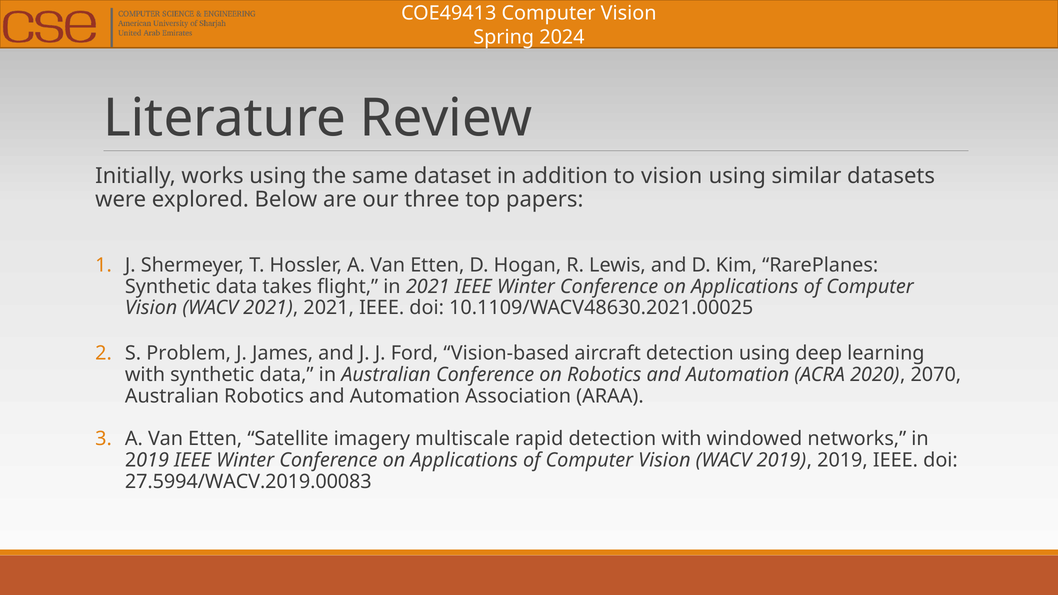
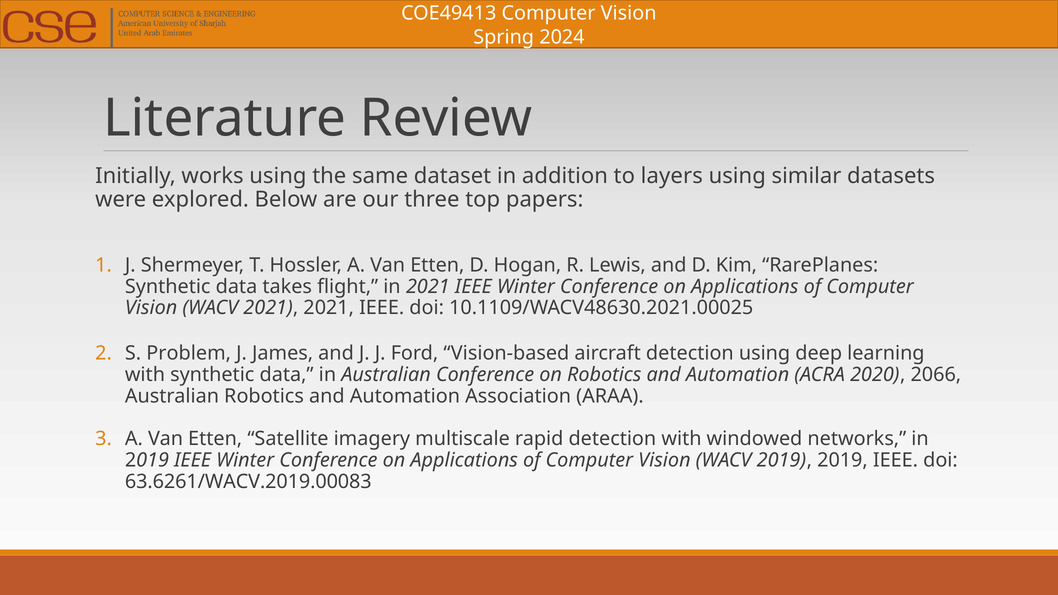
to vision: vision -> layers (672, 176)
2070: 2070 -> 2066 (936, 375)
27.5994/WACV.2019.00083: 27.5994/WACV.2019.00083 -> 63.6261/WACV.2019.00083 (248, 482)
